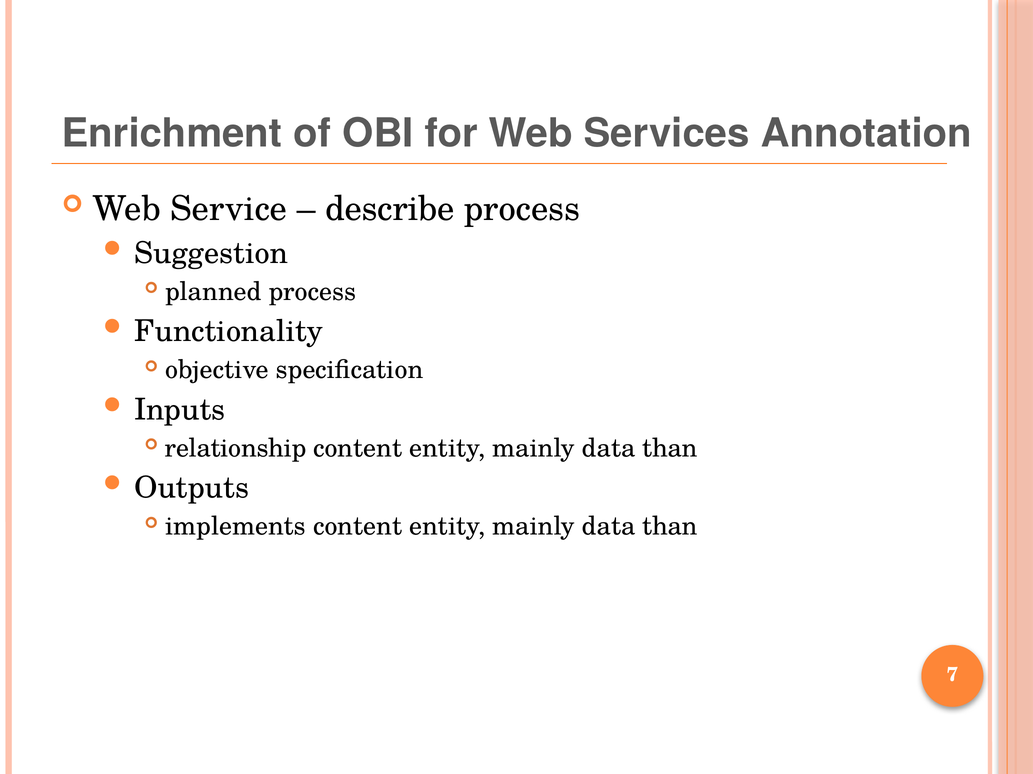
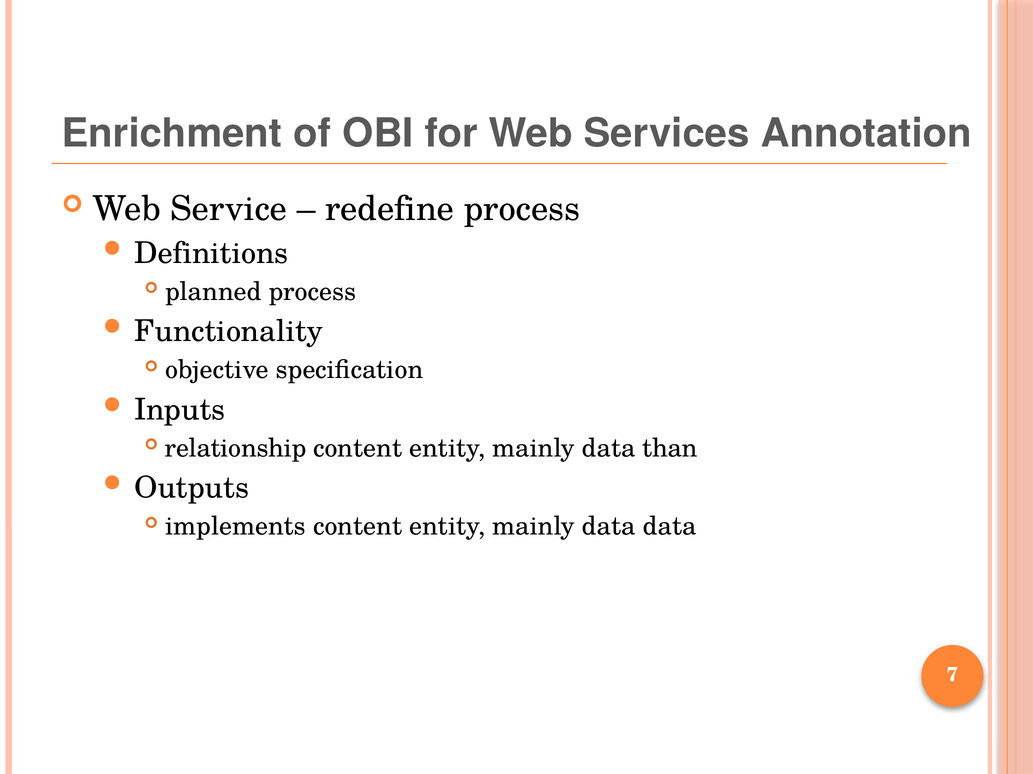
describe: describe -> redefine (390, 209)
Suggestion: Suggestion -> Definitions (211, 253)
than: than -> data (670, 527)
